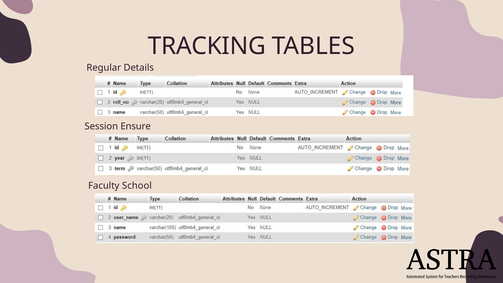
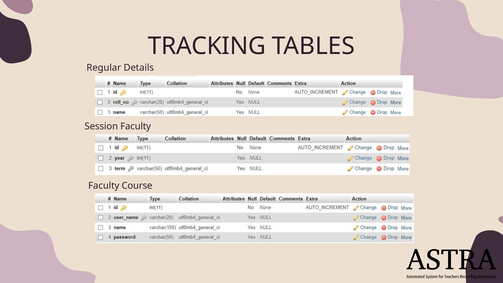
Session Ensure: Ensure -> Faculty (136, 126)
School: School -> Course (137, 186)
